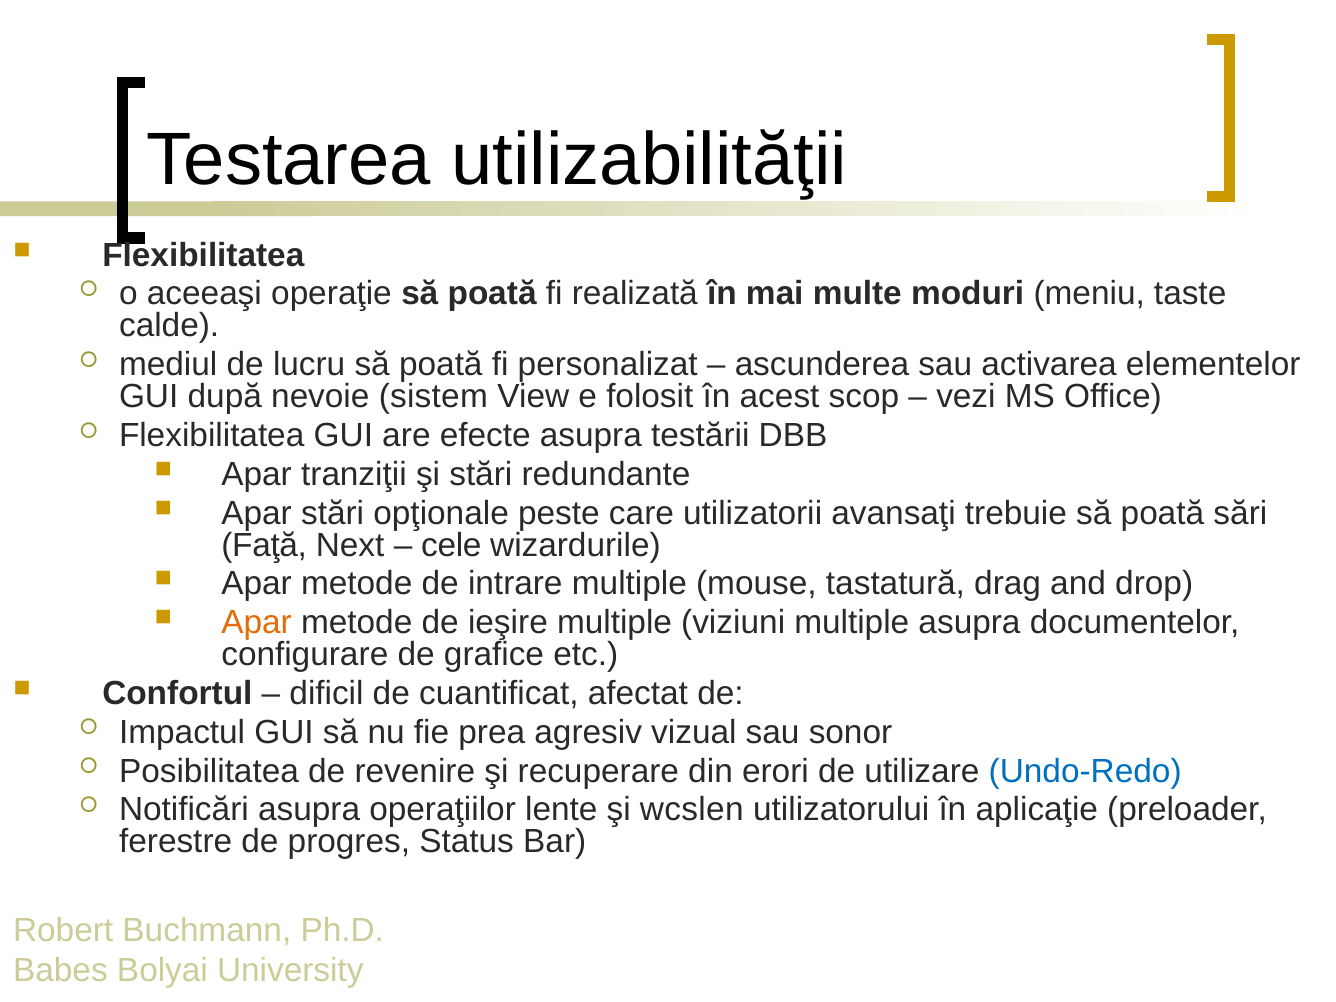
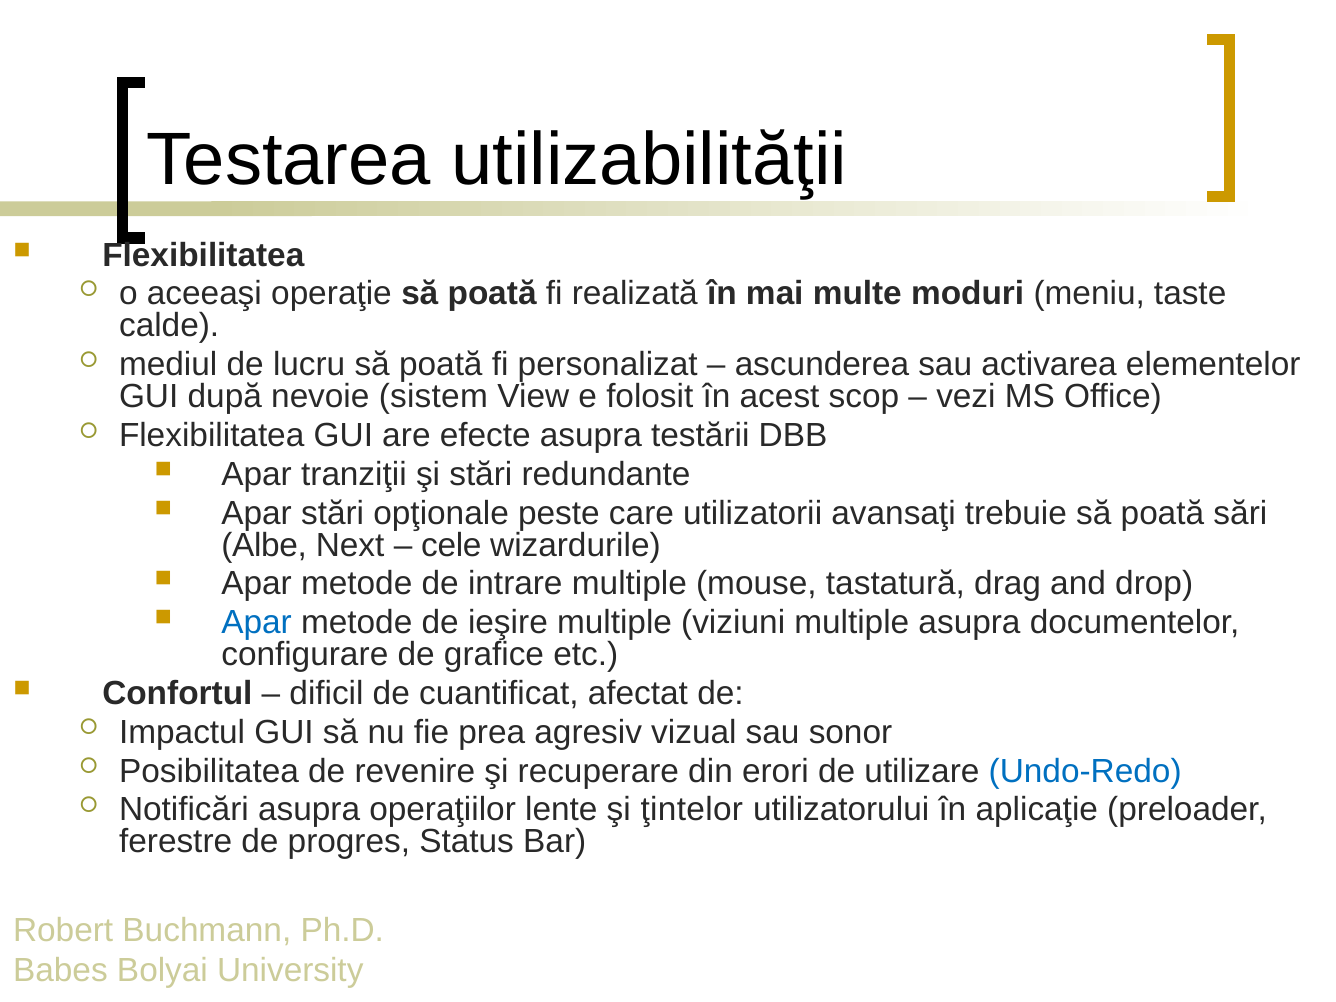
Faţă: Faţă -> Albe (264, 545)
Apar colour: orange -> blue (257, 623)
wcslen: wcslen -> ţintelor (692, 810)
